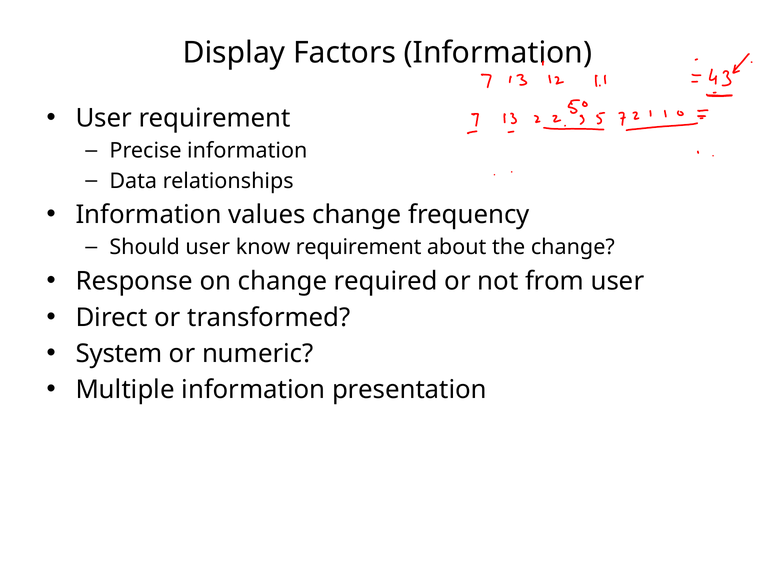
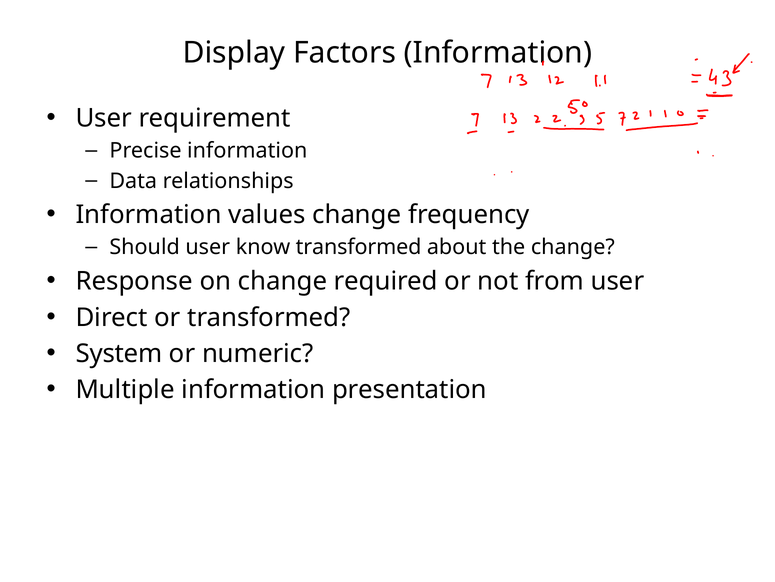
know requirement: requirement -> transformed (359, 247)
